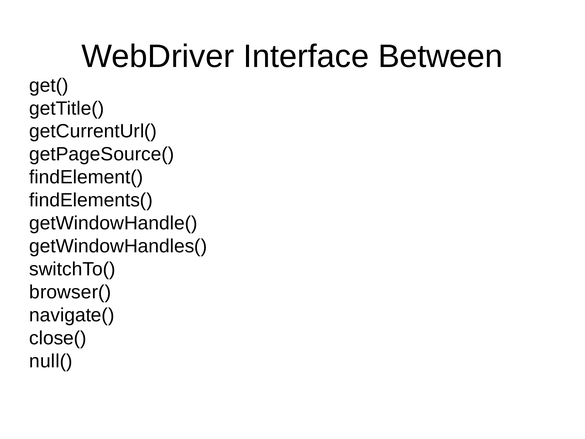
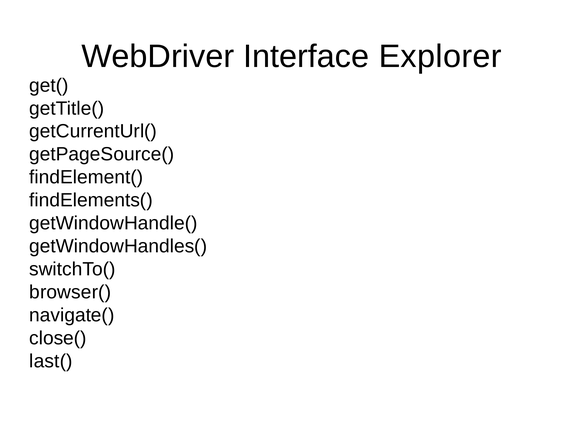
Between: Between -> Explorer (440, 56)
null(: null( -> last( (51, 361)
